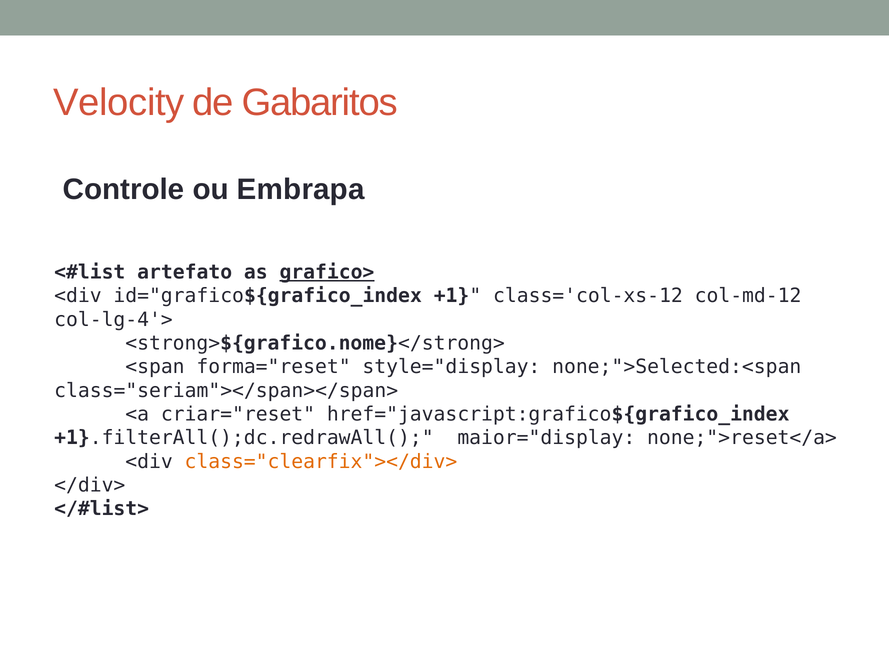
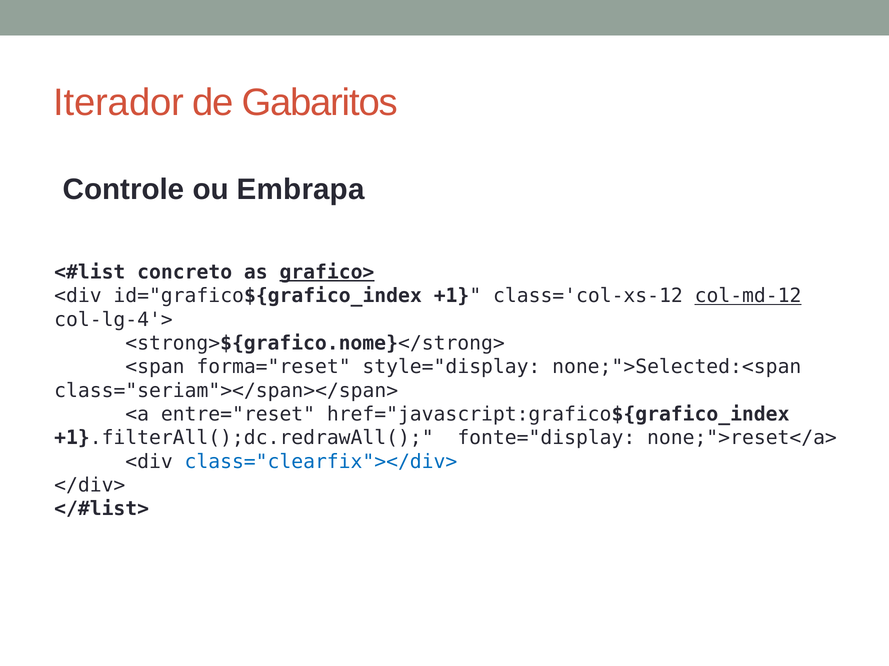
Velocity: Velocity -> Iterador (119, 103)
artefato: artefato -> concreto (185, 273)
col-md-12 underline: none -> present (748, 296)
criar="reset: criar="reset -> entre="reset (238, 415)
maior="display: maior="display -> fonte="display (546, 438)
class="clearfix"></div> colour: orange -> blue (321, 462)
